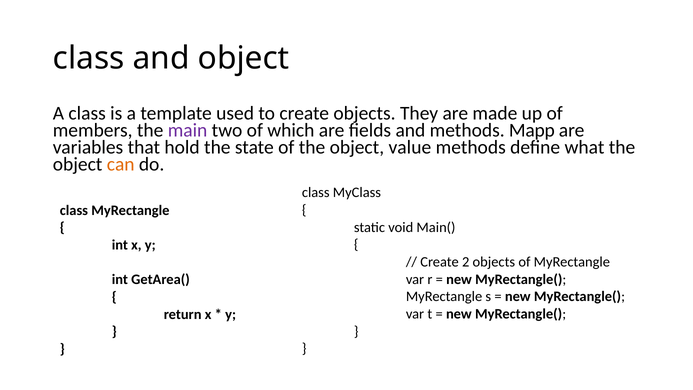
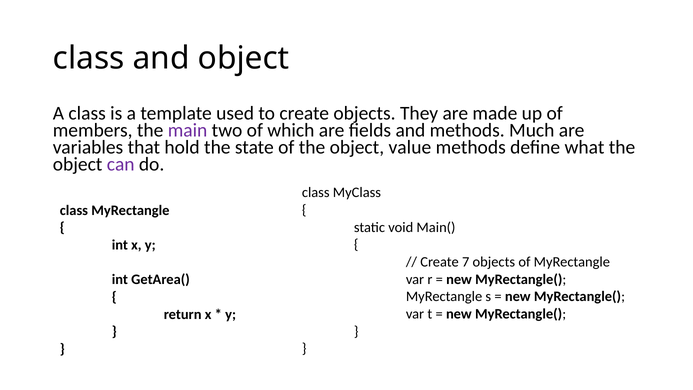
Mapp: Mapp -> Much (532, 130)
can colour: orange -> purple (121, 164)
2: 2 -> 7 (466, 262)
